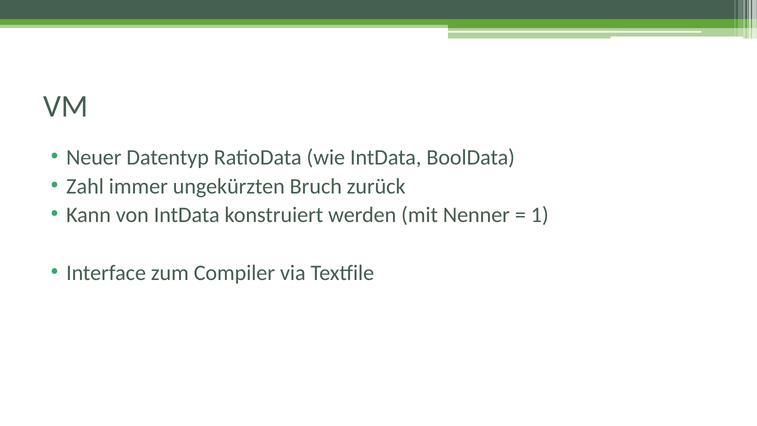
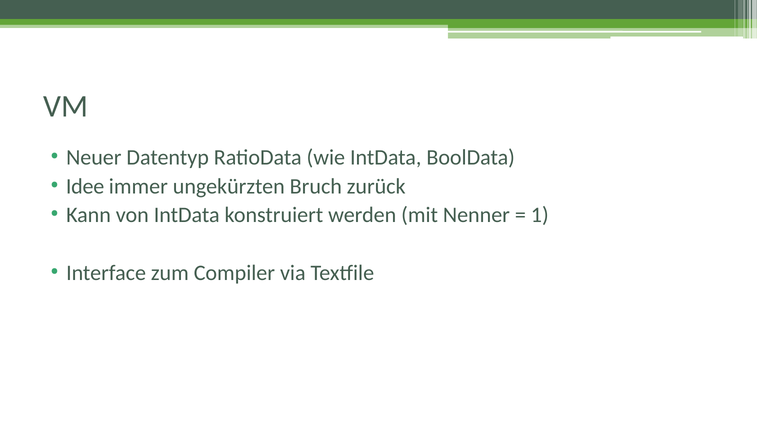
Zahl: Zahl -> Idee (85, 186)
